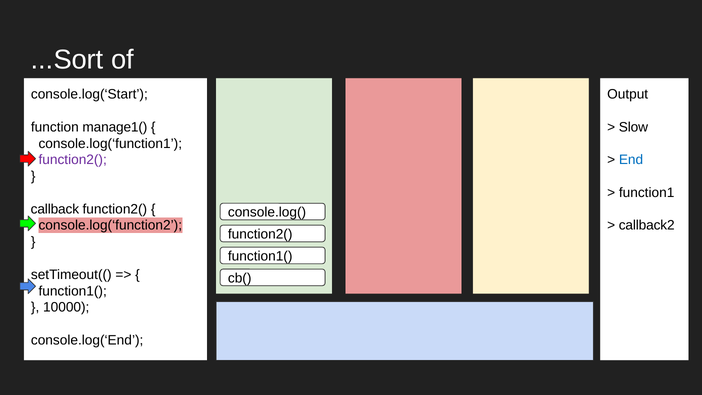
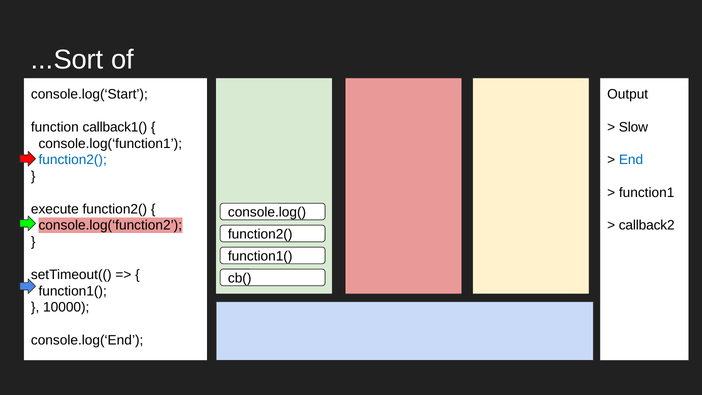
manage1(: manage1( -> callback1( (115, 127)
function2( colour: purple -> blue (73, 160)
callback: callback -> execute (55, 209)
